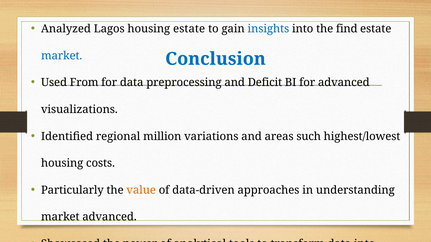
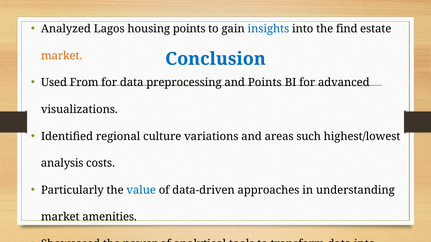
housing estate: estate -> points (189, 29)
market colour: blue -> orange (62, 56)
and Deficit: Deficit -> Points (265, 83)
million: million -> culture (162, 137)
housing: housing -> analysis (62, 163)
value colour: orange -> blue (141, 190)
market advanced: advanced -> amenities (110, 217)
